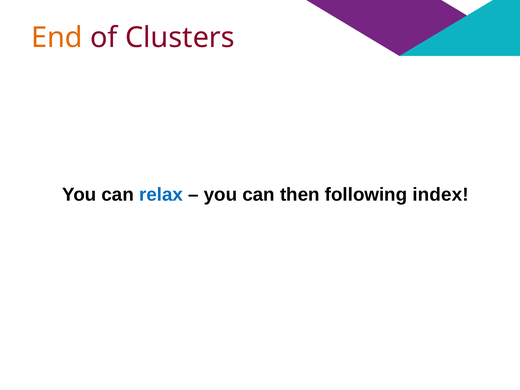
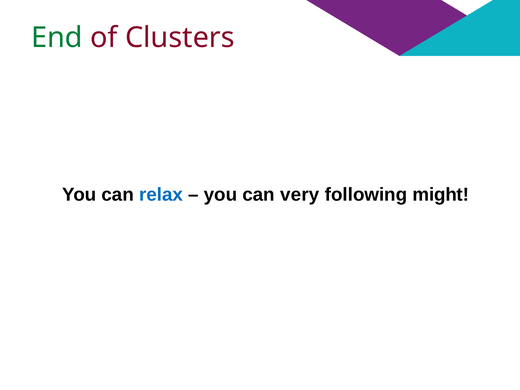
End colour: orange -> green (57, 38)
then: then -> very (300, 195)
index: index -> might (441, 195)
